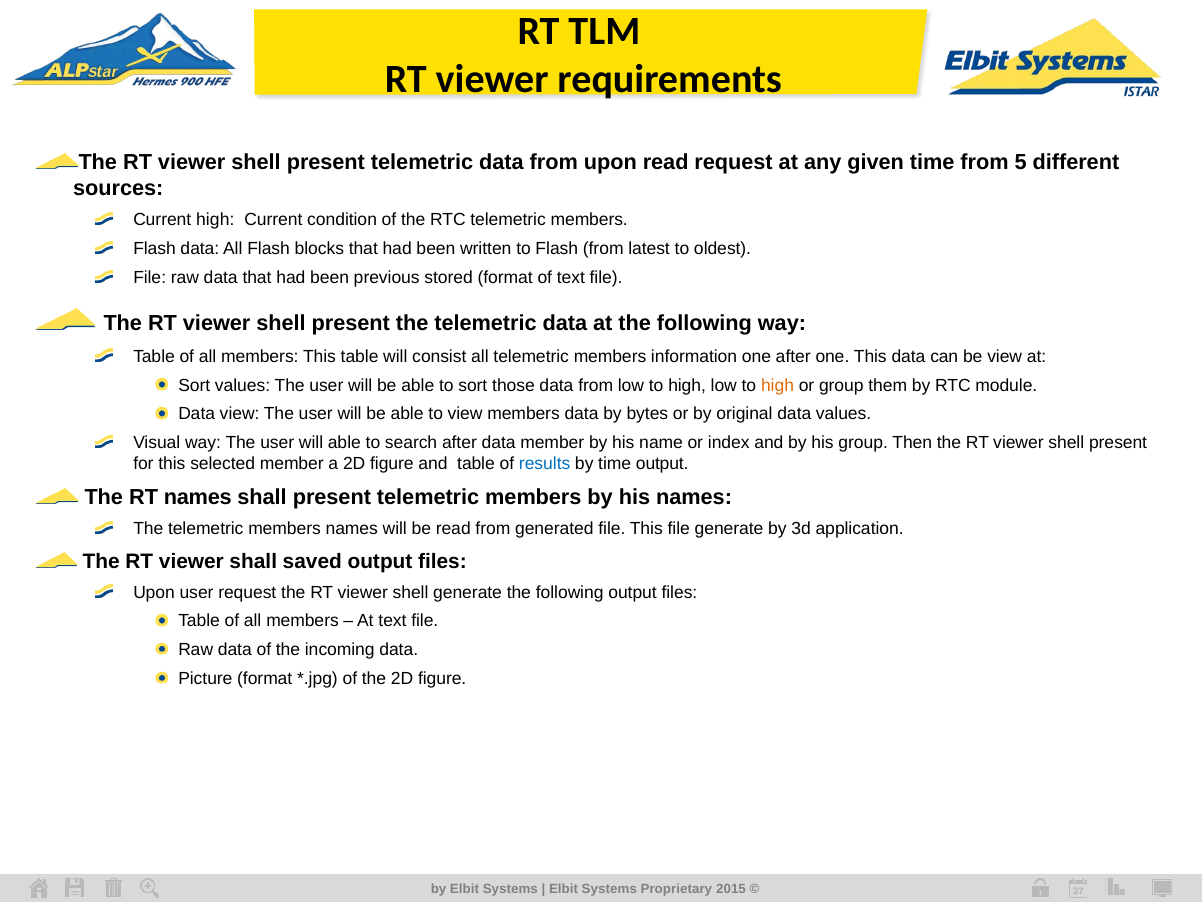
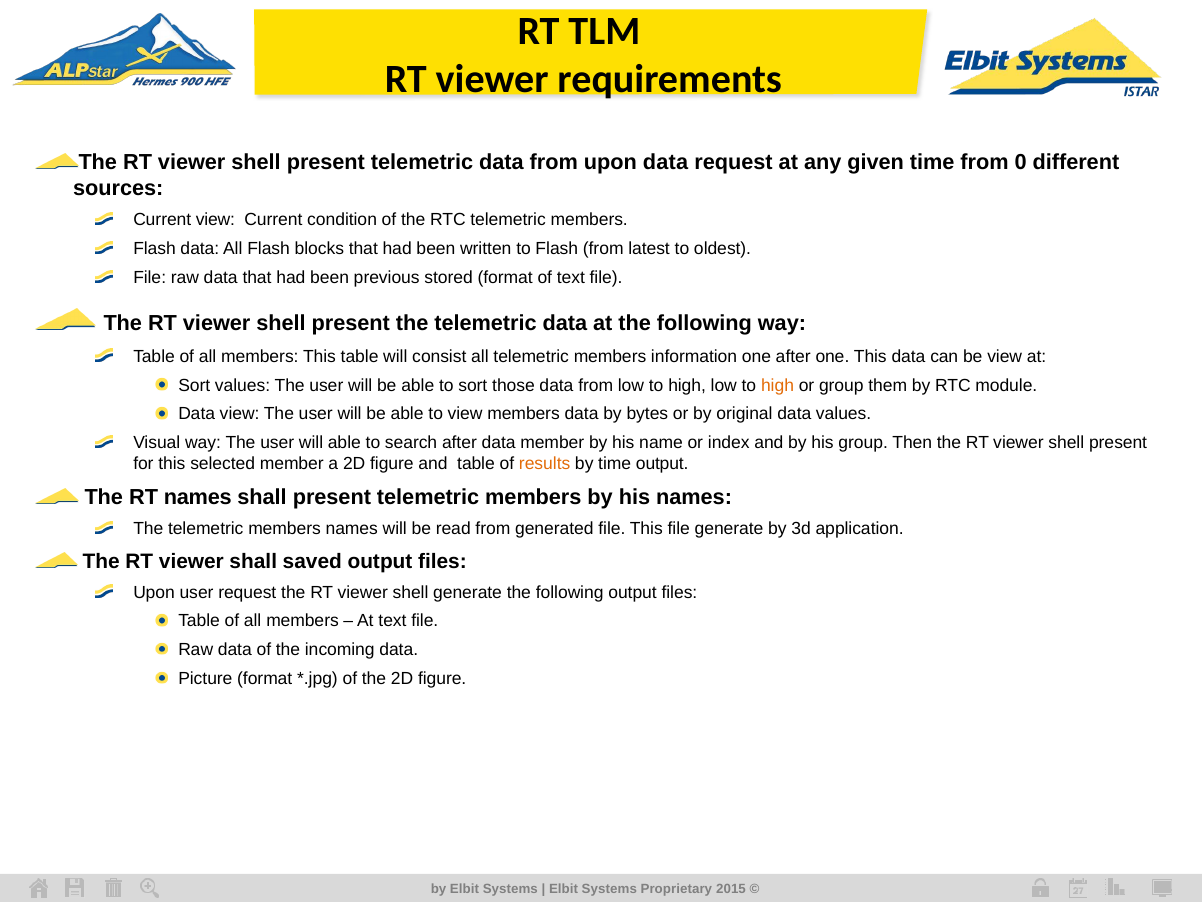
upon read: read -> data (666, 163)
5: 5 -> 0 (1021, 163)
Current high: high -> view (215, 220)
results colour: blue -> orange (545, 464)
